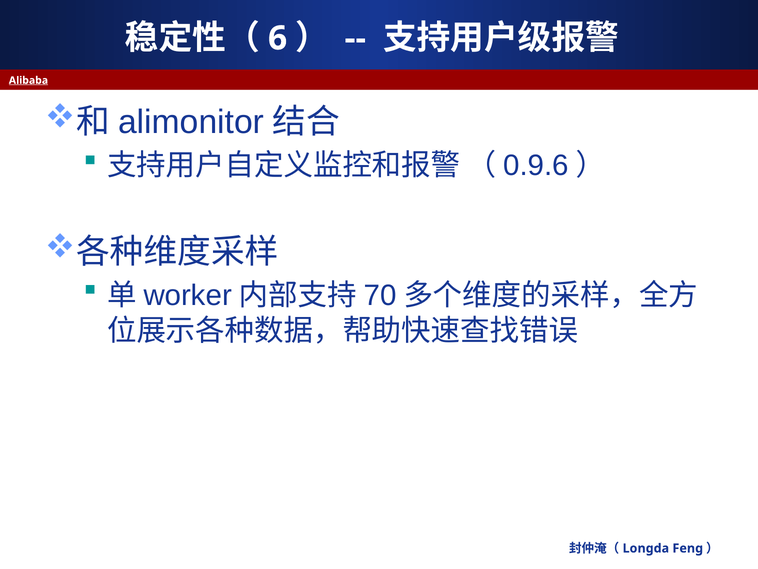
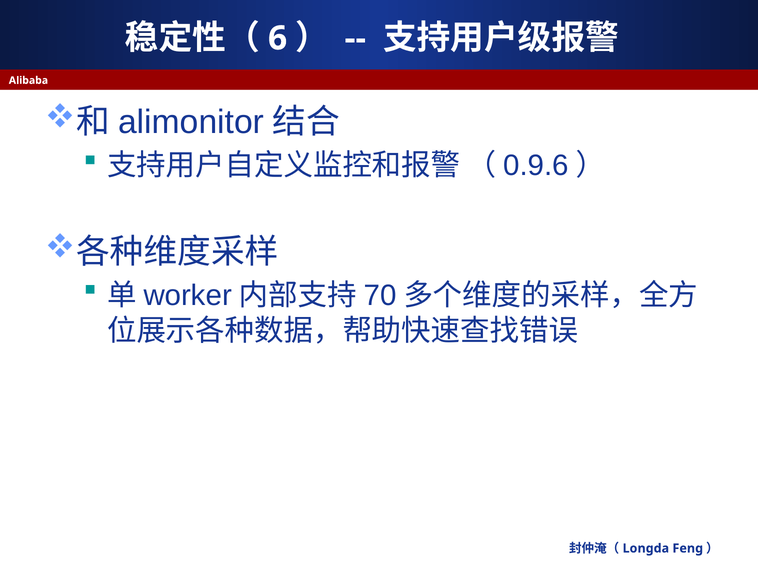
Alibaba underline: present -> none (28, 80)
